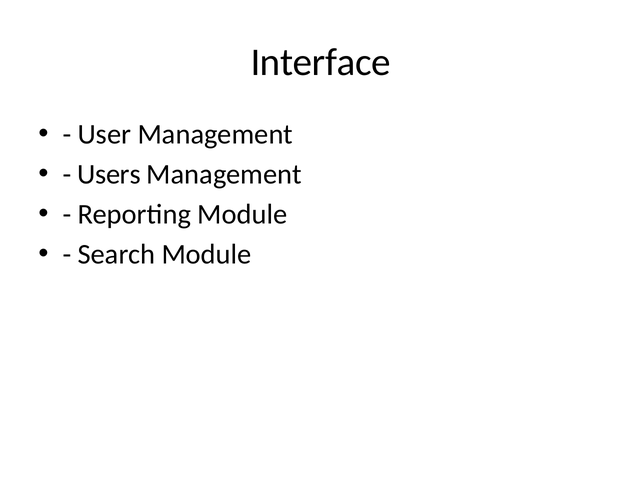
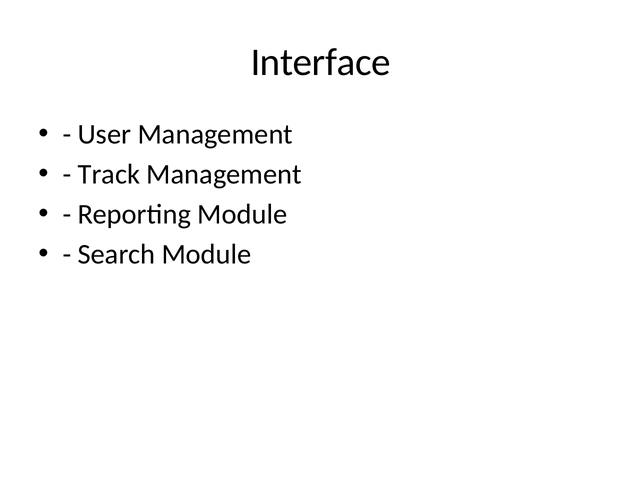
Users: Users -> Track (109, 174)
